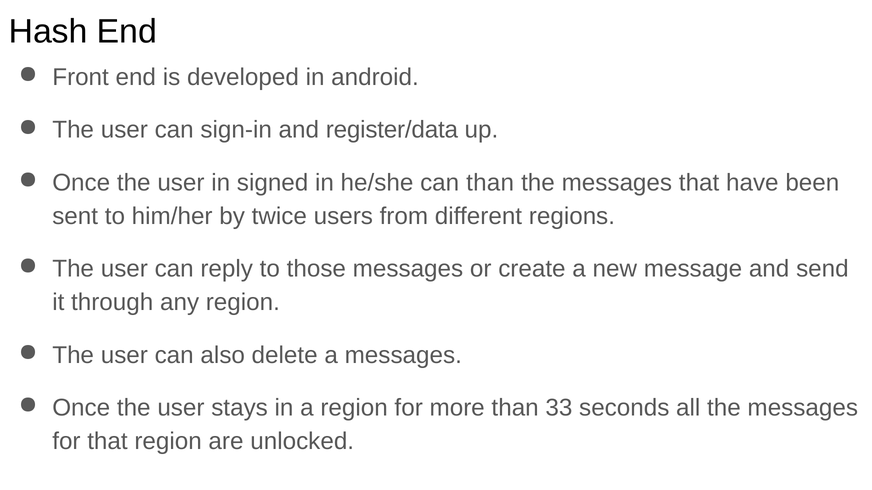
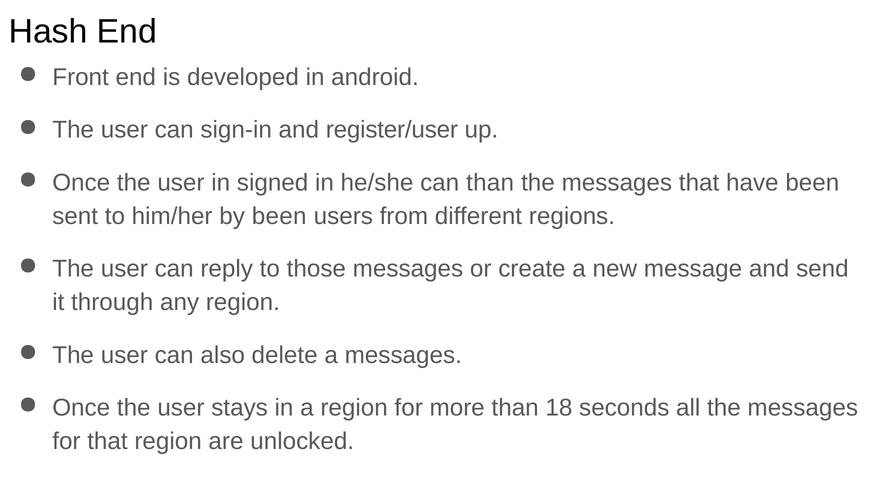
register/data: register/data -> register/user (392, 130)
by twice: twice -> been (279, 216)
33: 33 -> 18 (559, 408)
